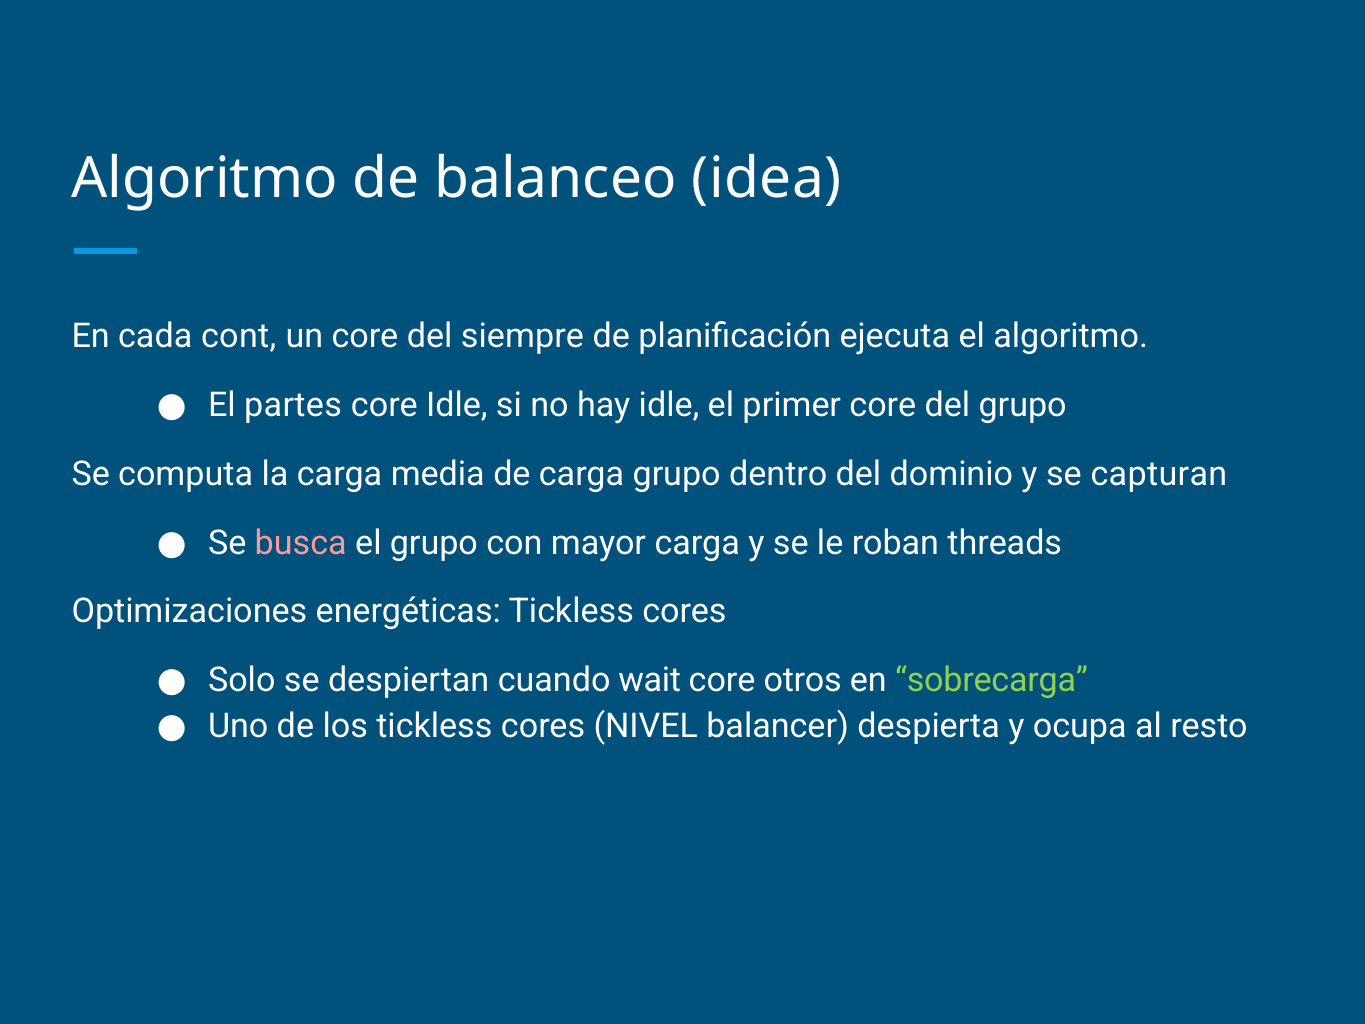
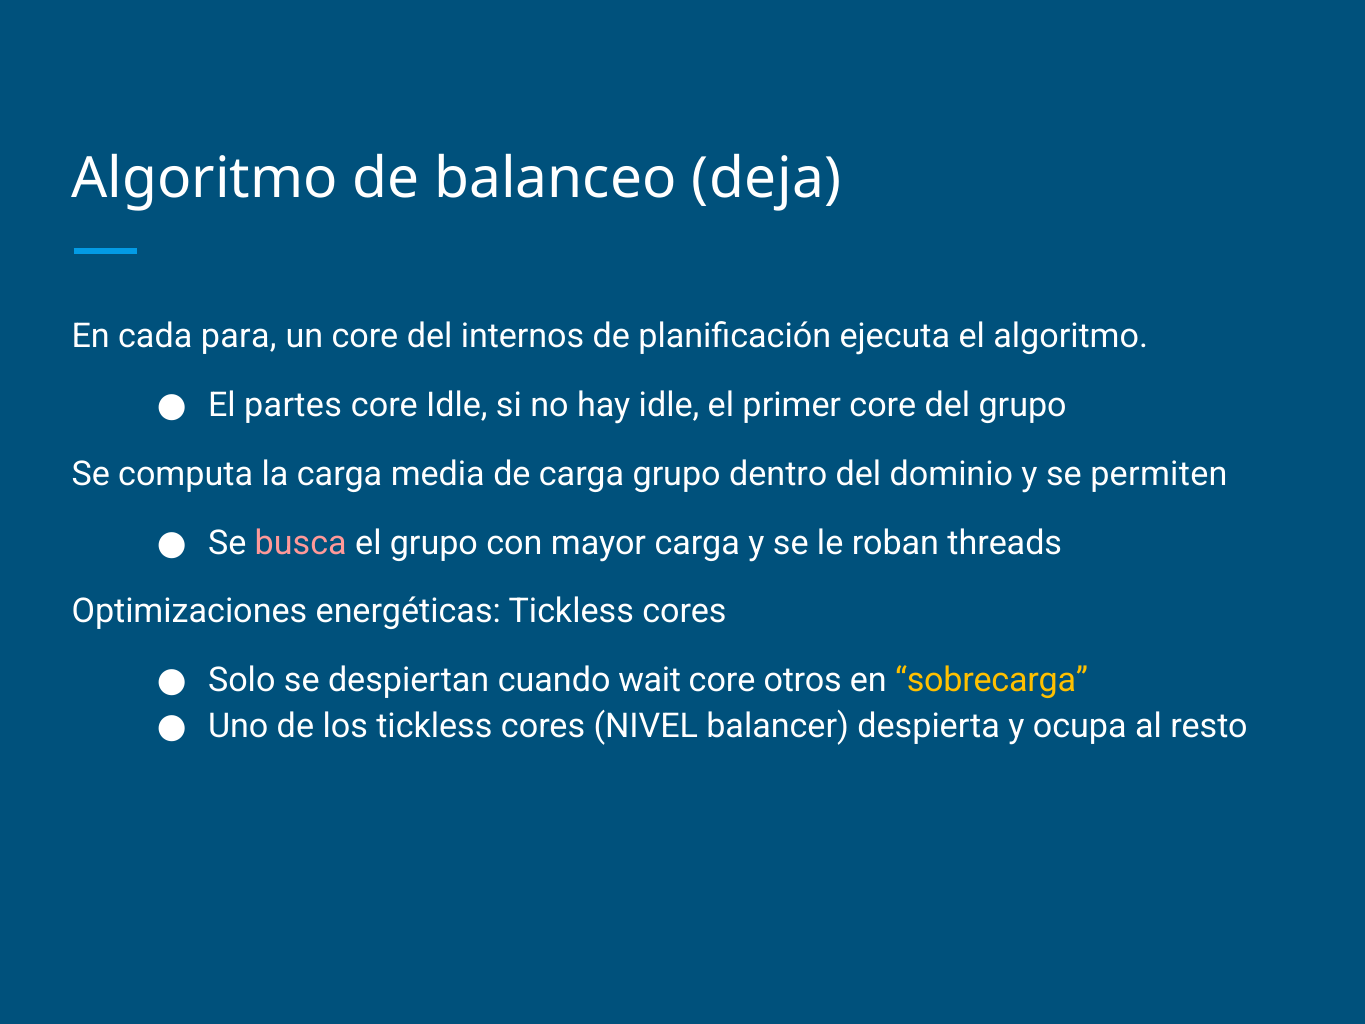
idea: idea -> deja (767, 179)
cont: cont -> para (239, 336)
siempre: siempre -> internos (523, 336)
capturan: capturan -> permiten (1159, 474)
sobrecarga colour: light green -> yellow (992, 680)
